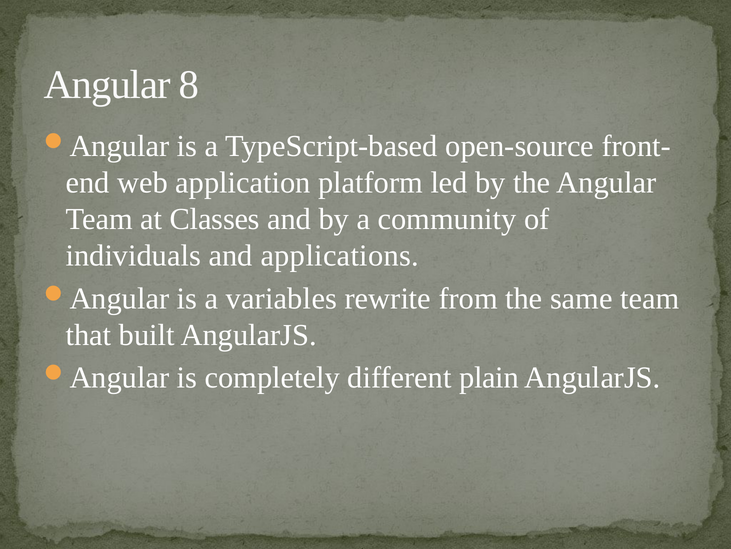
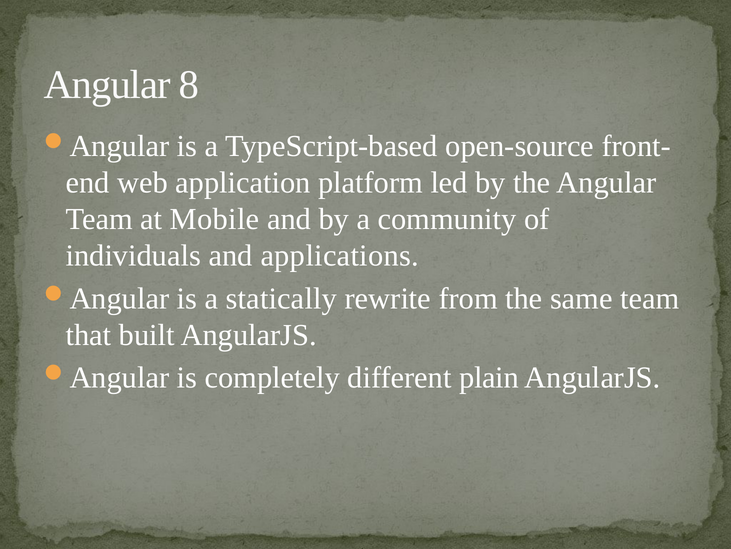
Classes: Classes -> Mobile (215, 219)
variables: variables -> statically (281, 298)
